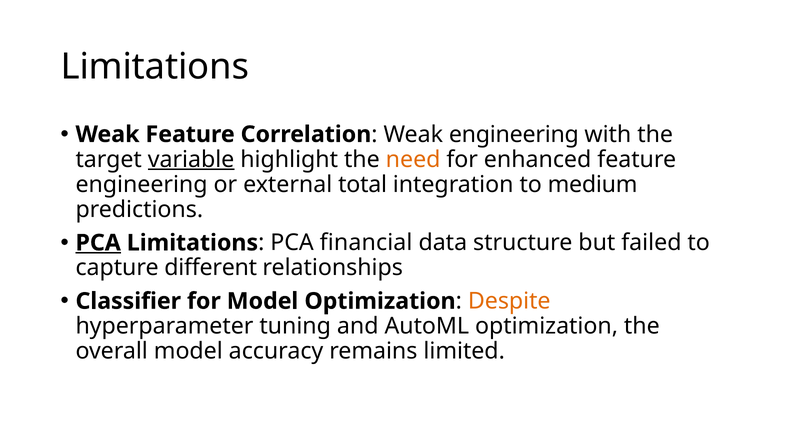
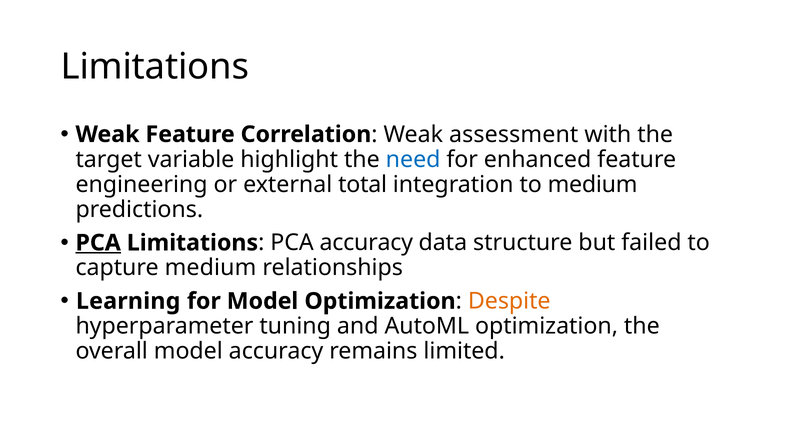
Weak engineering: engineering -> assessment (514, 134)
variable underline: present -> none (191, 159)
need colour: orange -> blue (413, 159)
PCA financial: financial -> accuracy (366, 243)
capture different: different -> medium (211, 268)
Classifier: Classifier -> Learning (128, 301)
